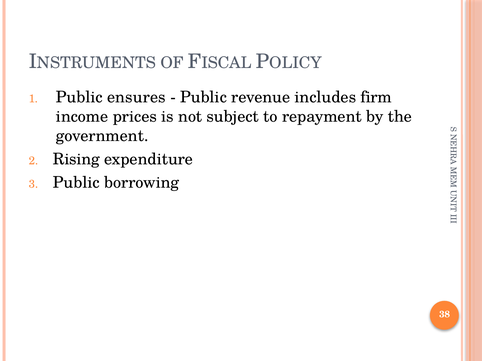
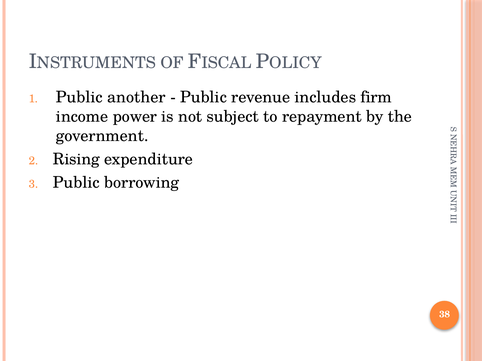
ensures: ensures -> another (136, 97)
prices: prices -> power (135, 117)
